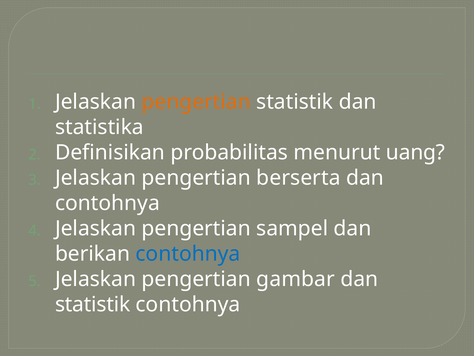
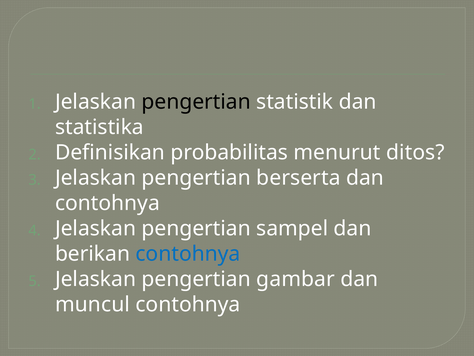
pengertian colour: orange -> black (196, 102)
uang: uang -> ditos (415, 152)
statistik: statistik -> muncul (92, 304)
